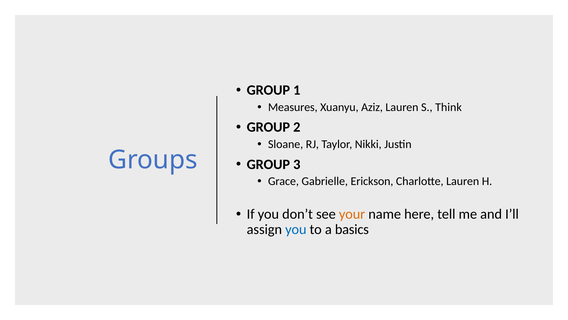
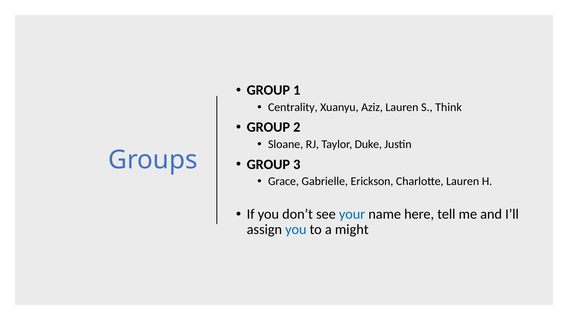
Measures: Measures -> Centrality (293, 107)
Nikki: Nikki -> Duke (368, 144)
your colour: orange -> blue (352, 214)
basics: basics -> might (352, 229)
